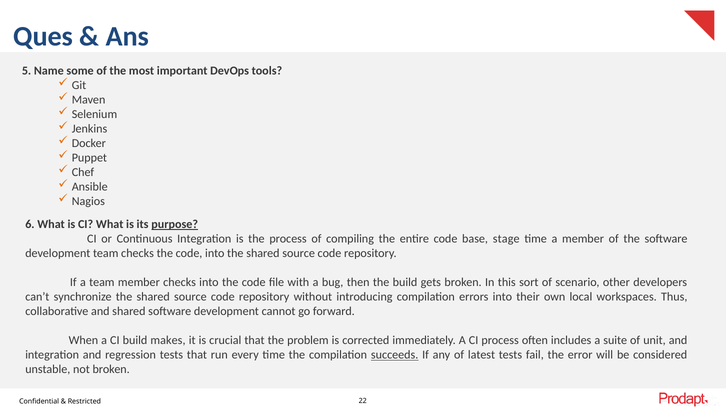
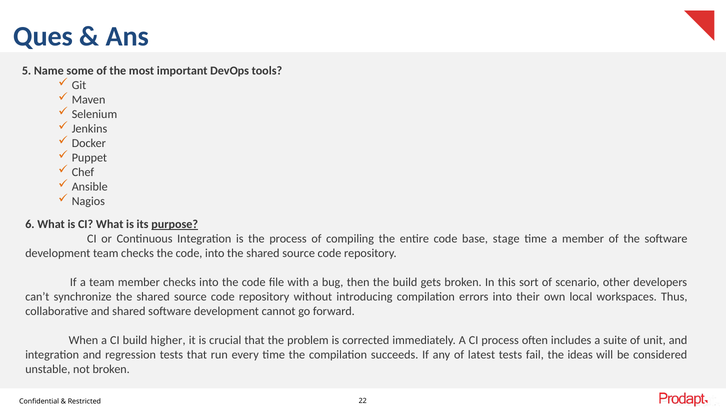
makes: makes -> higher (168, 341)
succeeds underline: present -> none (395, 355)
error: error -> ideas (580, 355)
